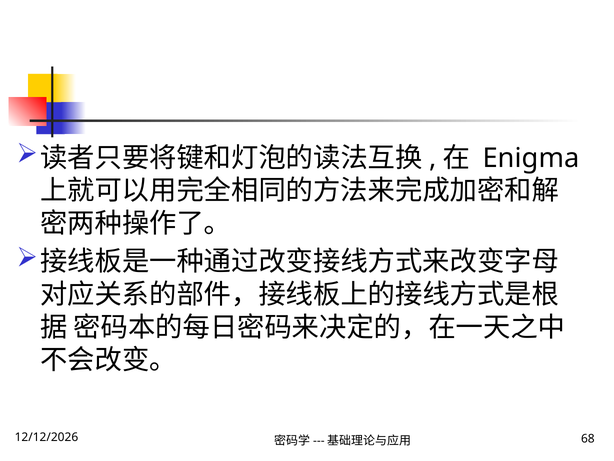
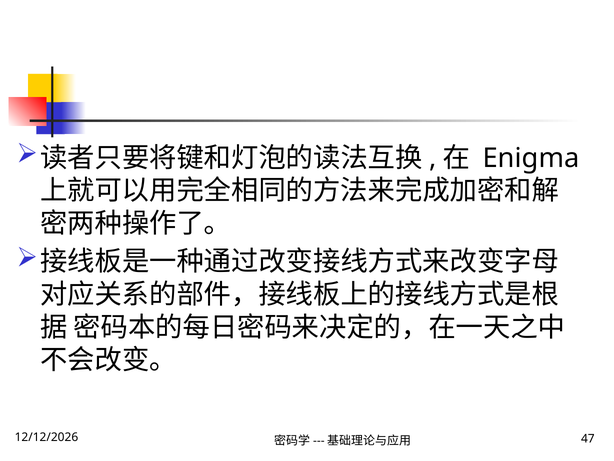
68: 68 -> 47 (588, 439)
